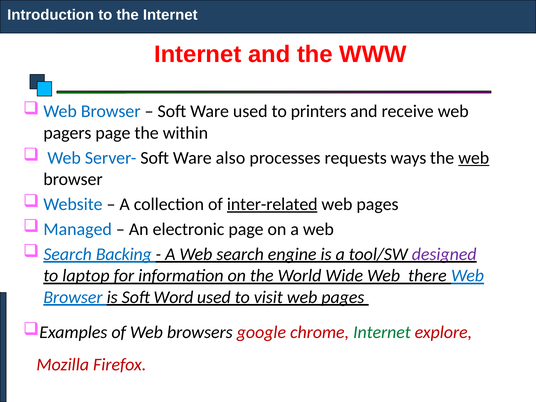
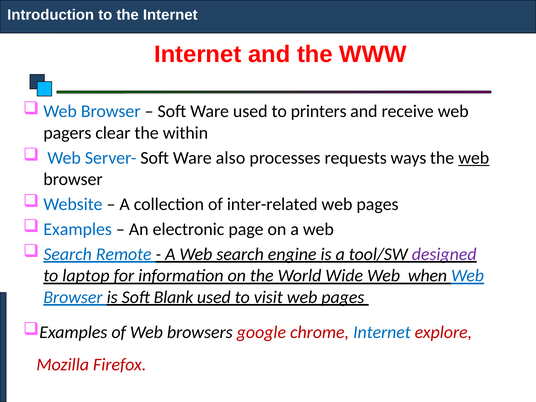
pagers page: page -> clear (113, 133)
inter-related underline: present -> none (272, 204)
Managed: Managed -> Examples (78, 229)
Backing: Backing -> Remote (124, 254)
there: there -> when (428, 276)
Word: Word -> Blank (173, 297)
Internet colour: green -> blue (382, 332)
